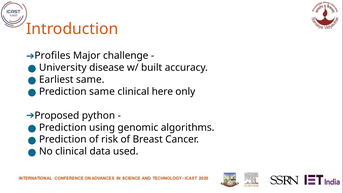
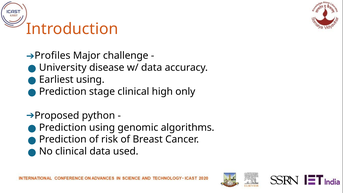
w/ built: built -> data (152, 68)
Earliest same: same -> using (90, 79)
Prediction same: same -> stage (102, 91)
here: here -> high (162, 91)
